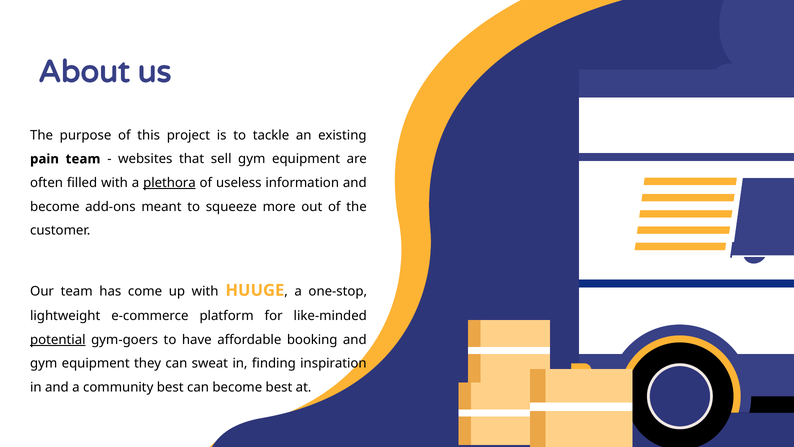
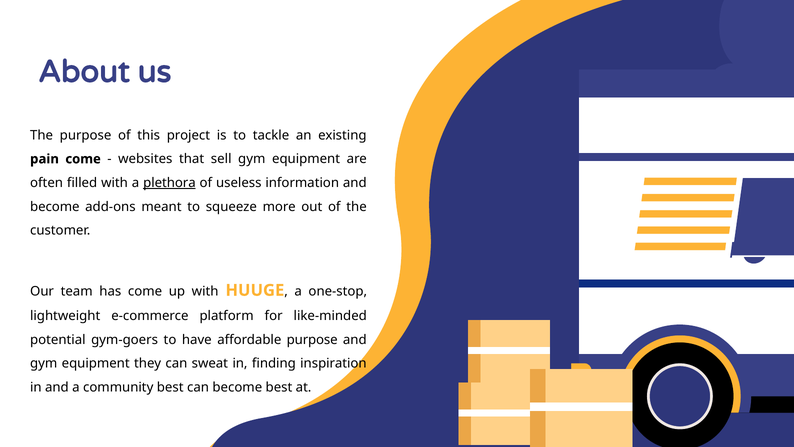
pain team: team -> come (83, 159)
potential underline: present -> none (58, 339)
affordable booking: booking -> purpose (312, 339)
